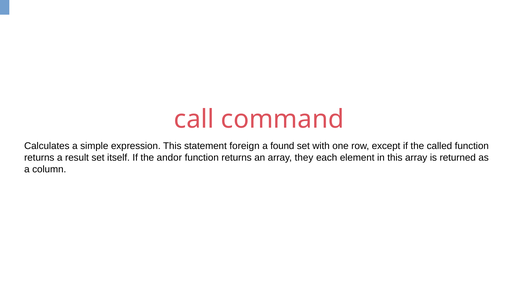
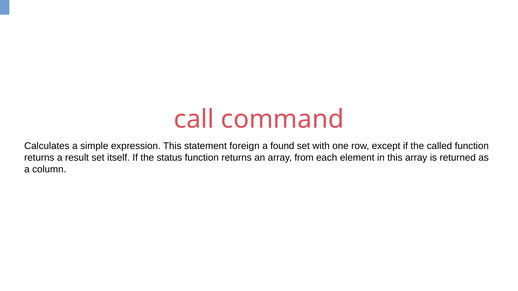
andor: andor -> status (169, 158)
they: they -> from (304, 158)
